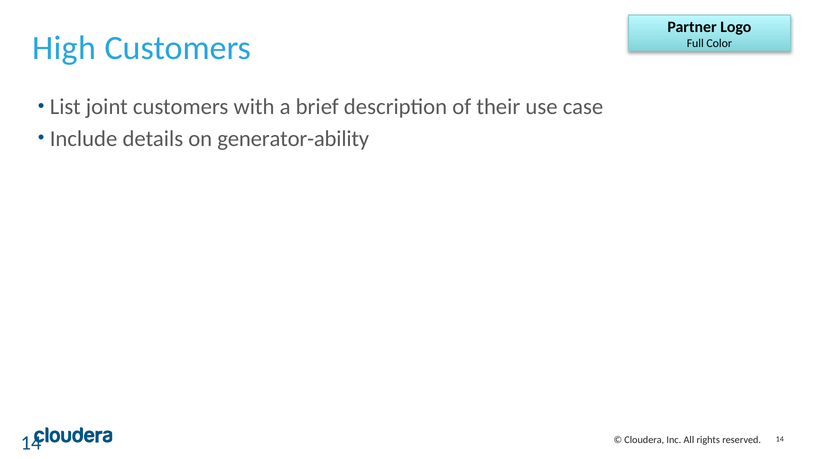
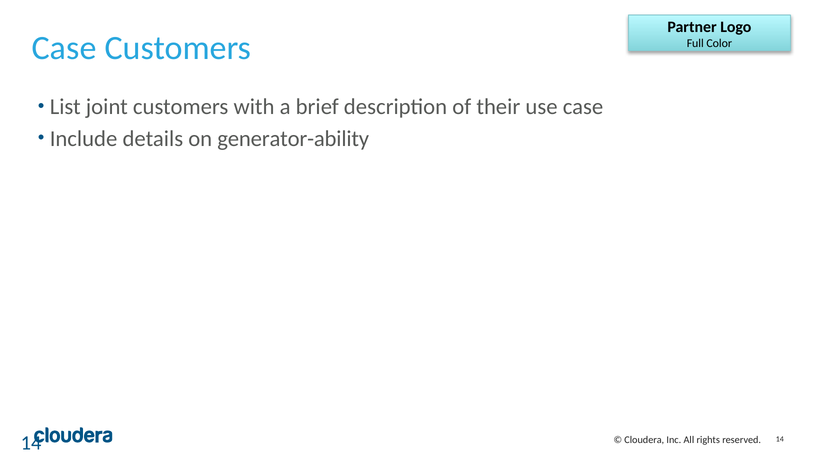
High: High -> Case (64, 48)
